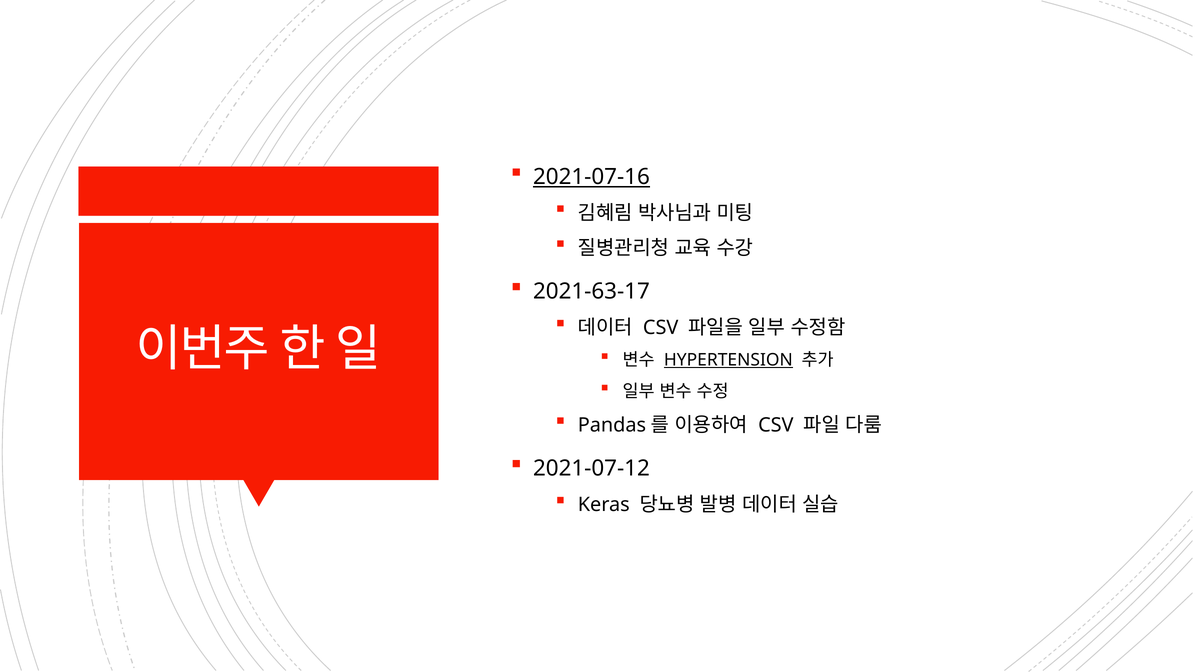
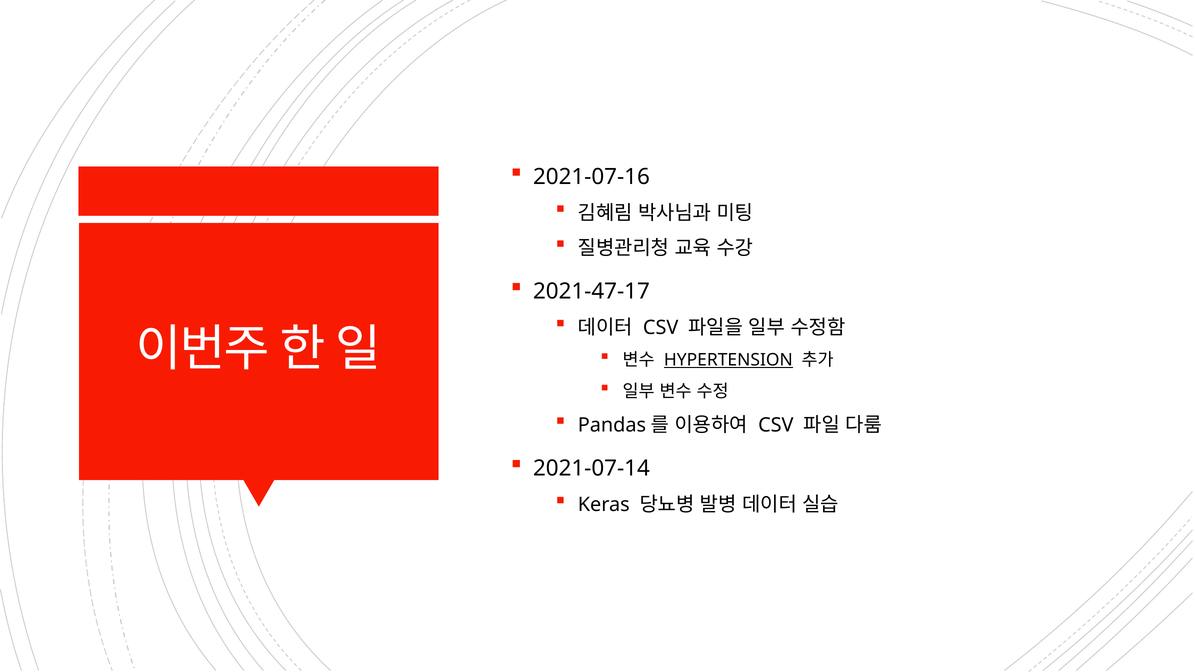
2021-07-16 underline: present -> none (591, 177)
2021-63-17: 2021-63-17 -> 2021-47-17 (591, 291)
2021-07-12: 2021-07-12 -> 2021-07-14 (591, 468)
